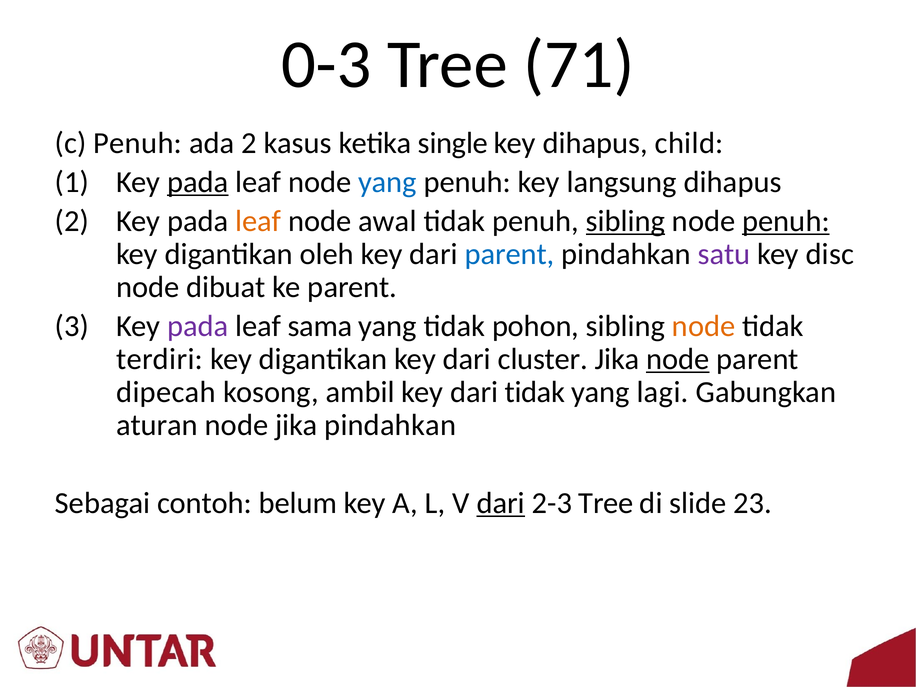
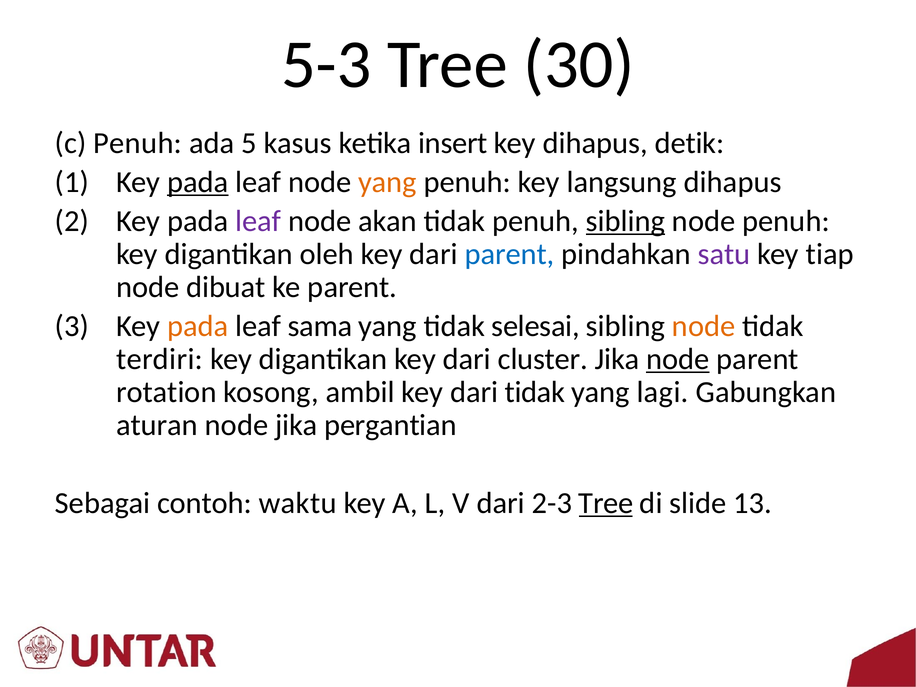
0-3: 0-3 -> 5-3 (326, 65)
71: 71 -> 30 (579, 65)
ada 2: 2 -> 5 (249, 143)
single: single -> insert (453, 143)
child: child -> detik (689, 143)
yang colour: blue -> orange (387, 182)
leaf colour: orange -> purple (258, 221)
awal: awal -> akan (388, 221)
penuh underline: present -> none (786, 221)
disc: disc -> tiap (830, 254)
pada colour: purple -> orange (198, 326)
pohon: pohon -> selesai (536, 326)
dipecah: dipecah -> rotation (166, 392)
jika pindahkan: pindahkan -> pergantian (390, 425)
belum: belum -> waktu (298, 503)
dari underline: present -> none (501, 503)
Tree underline: none -> present (606, 503)
23: 23 -> 13 (753, 503)
